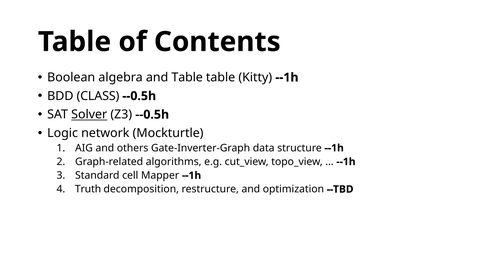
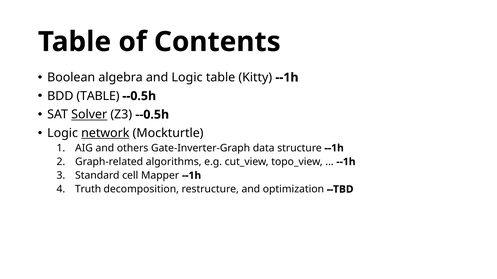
and Table: Table -> Logic (187, 78)
BDD CLASS: CLASS -> TABLE (98, 96)
network underline: none -> present (105, 133)
